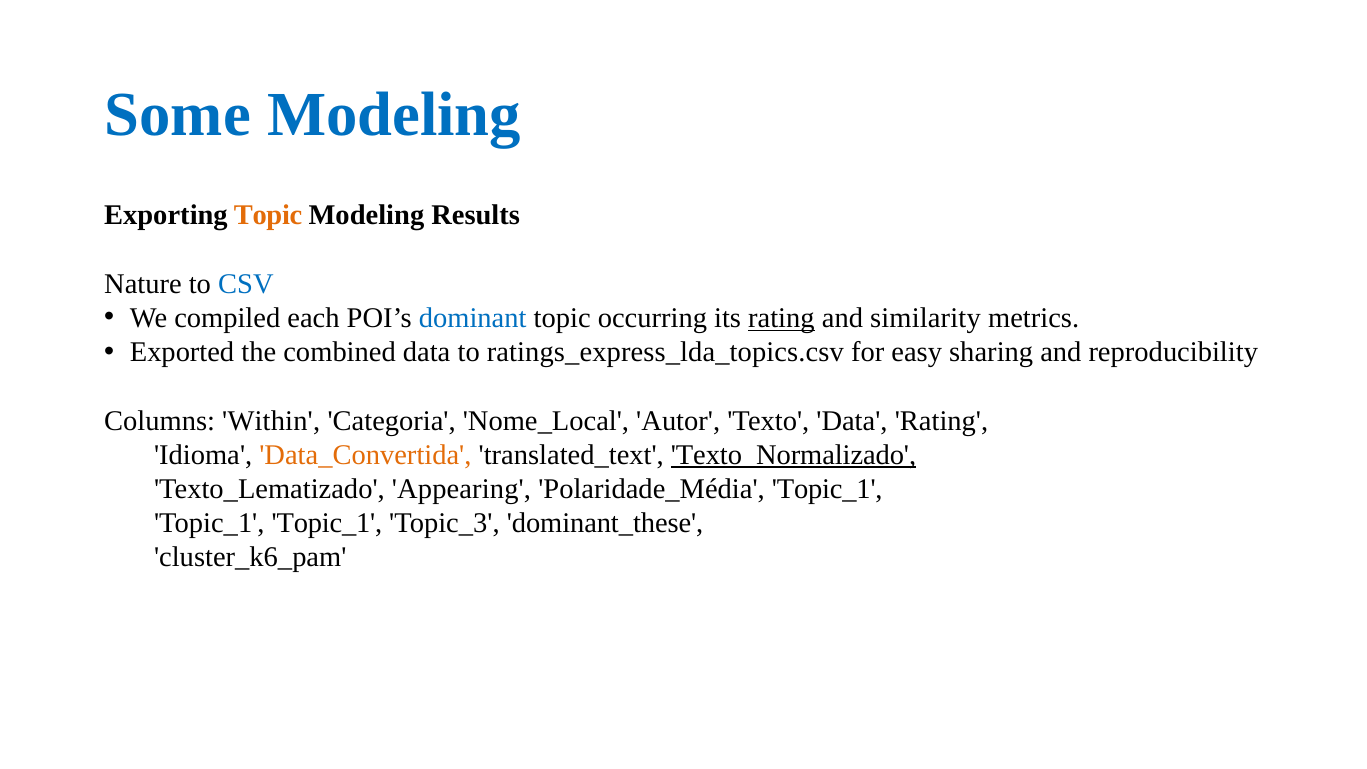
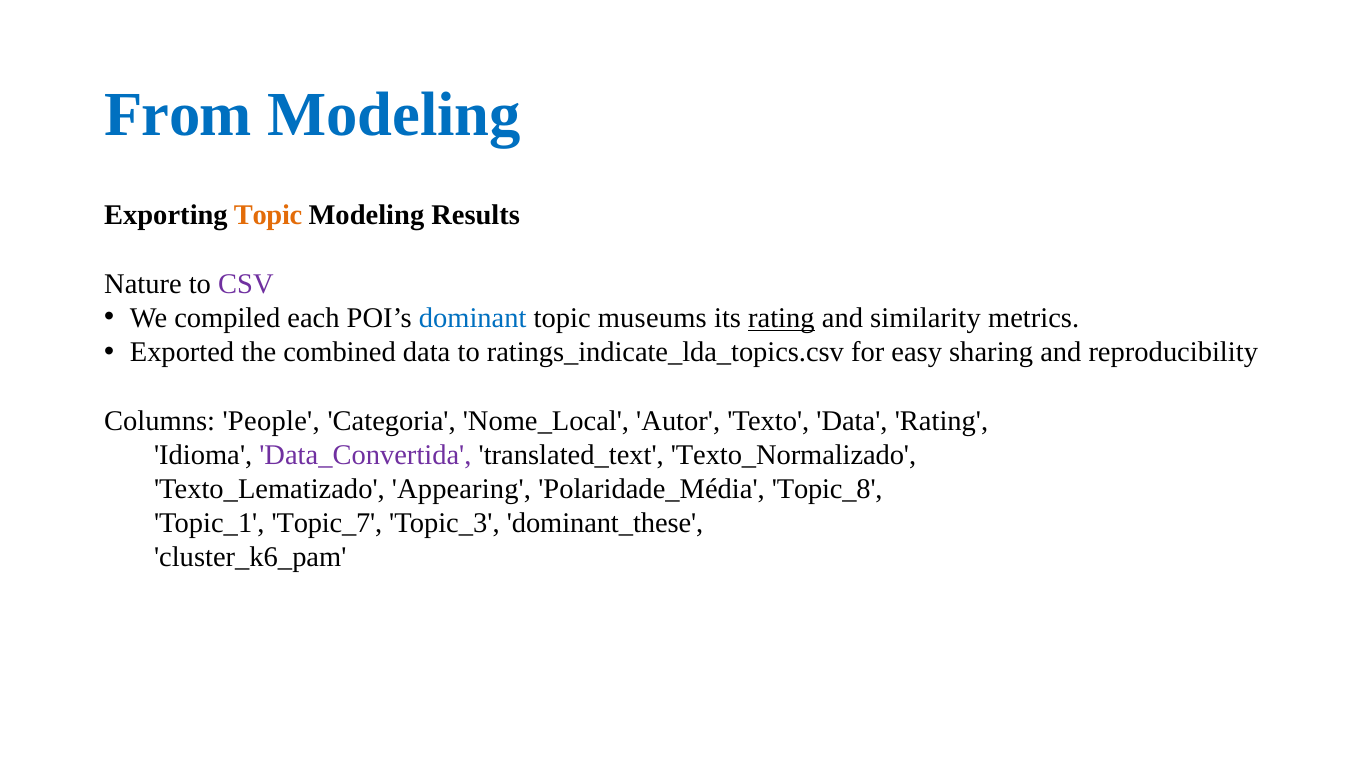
Some: Some -> From (178, 115)
CSV colour: blue -> purple (246, 284)
occurring: occurring -> museums (652, 318)
ratings_express_lda_topics.csv: ratings_express_lda_topics.csv -> ratings_indicate_lda_topics.csv (665, 352)
Within: Within -> People (271, 421)
Data_Convertida colour: orange -> purple (365, 455)
Texto_Normalizado underline: present -> none (794, 455)
Polaridade_Média Topic_1: Topic_1 -> Topic_8 (827, 489)
Topic_1: Topic_1 -> Topic_7 (327, 523)
